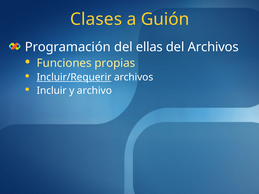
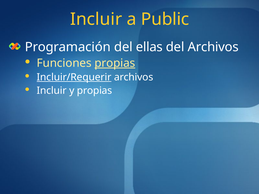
Clases: Clases -> Incluir (96, 19)
Guión: Guión -> Public (165, 19)
propias underline: none -> present (115, 63)
y archivo: archivo -> propias (95, 91)
